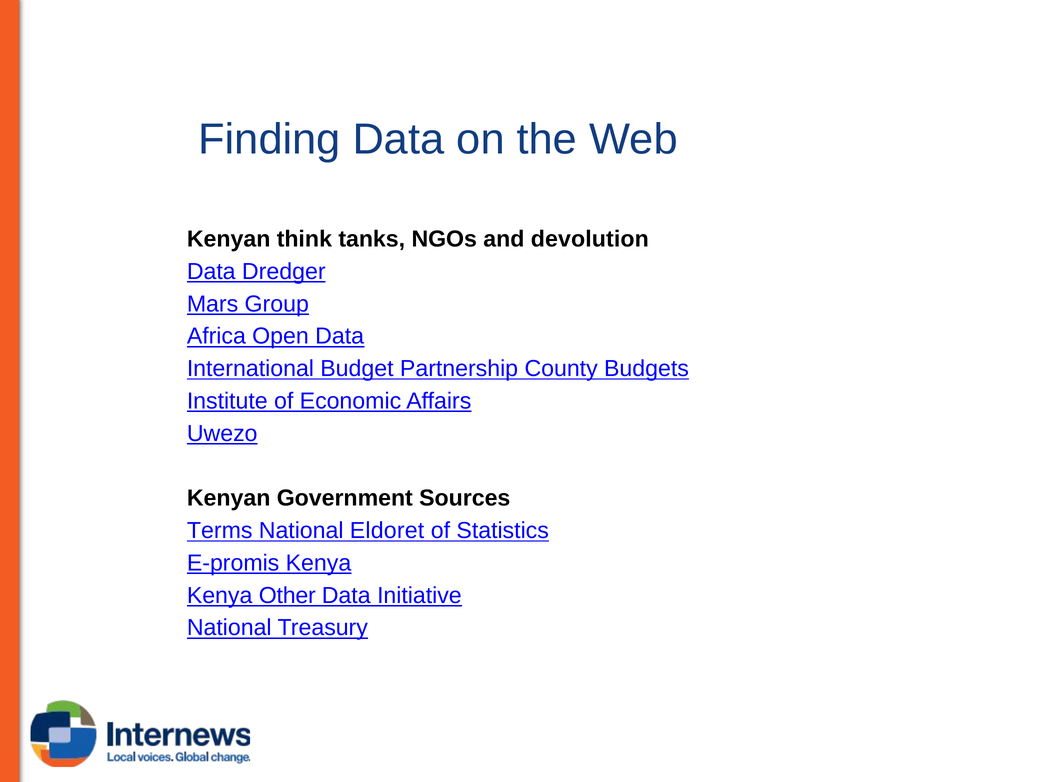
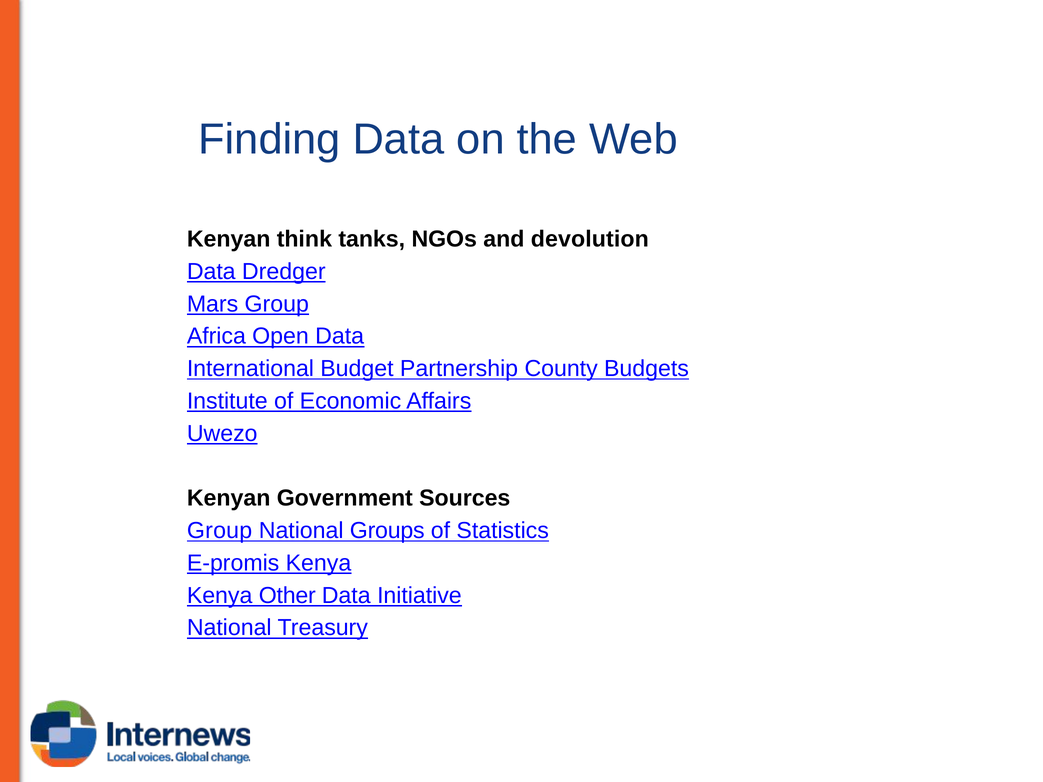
Terms: Terms -> Group (220, 531)
Eldoret: Eldoret -> Groups (387, 531)
